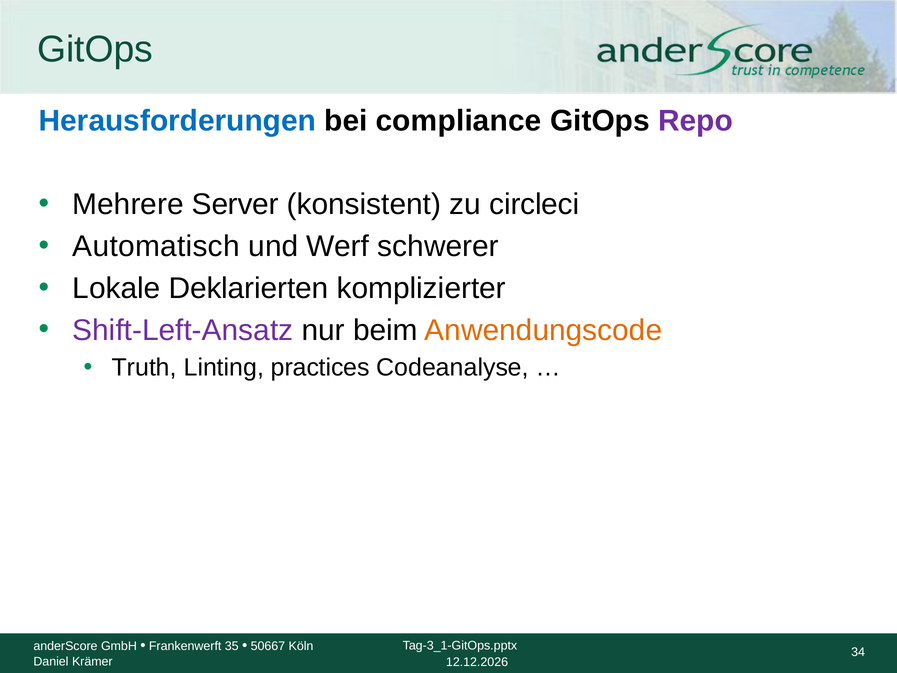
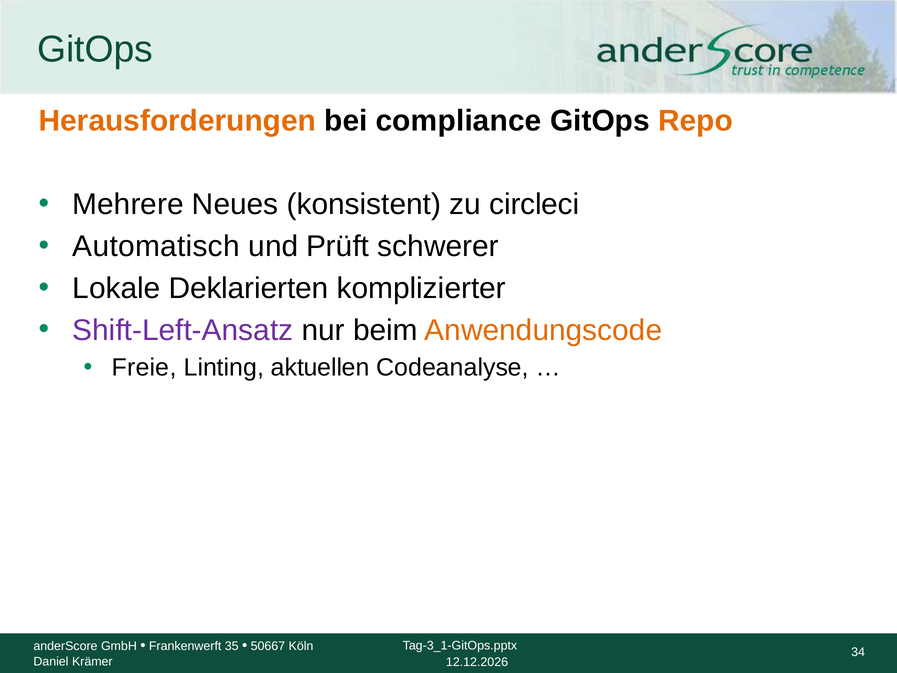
Herausforderungen colour: blue -> orange (177, 121)
Repo colour: purple -> orange (695, 121)
Server: Server -> Neues (235, 204)
Werf: Werf -> Prüft (338, 246)
Truth: Truth -> Freie (144, 368)
practices: practices -> aktuellen (320, 368)
